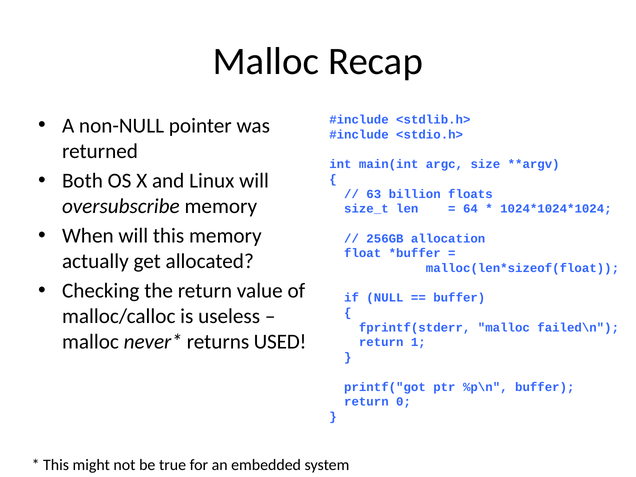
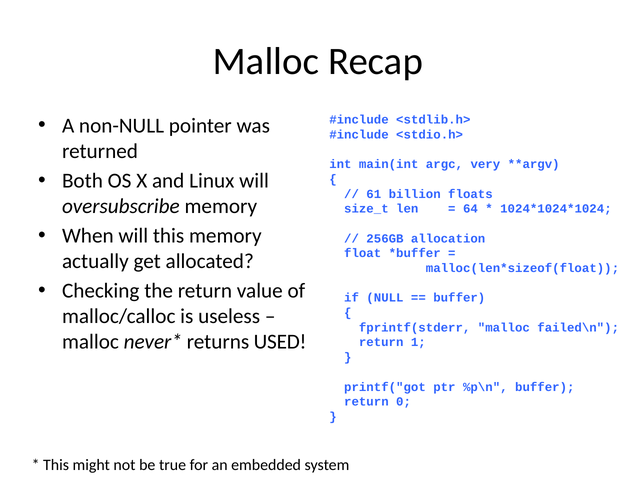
size: size -> very (485, 164)
63: 63 -> 61 (374, 194)
